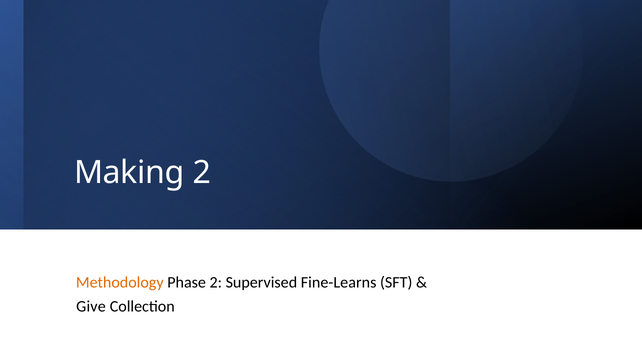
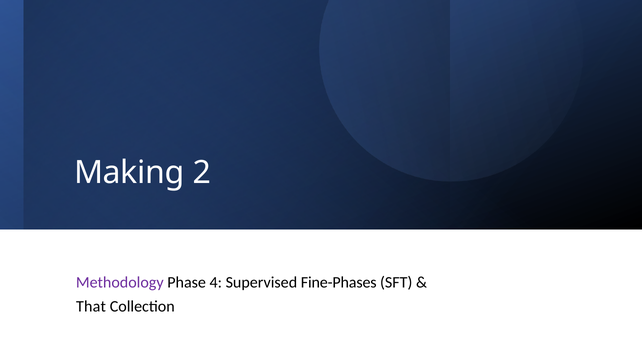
Methodology colour: orange -> purple (120, 283)
Phase 2: 2 -> 4 (216, 283)
Fine-Learns: Fine-Learns -> Fine-Phases (339, 283)
Give: Give -> That (91, 307)
